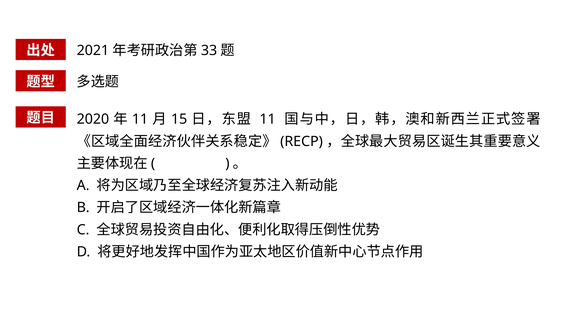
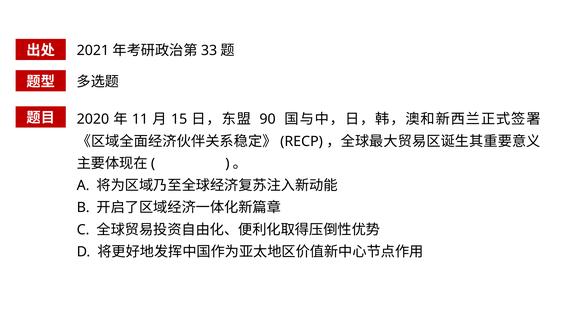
11: 11 -> 90 (268, 119)
